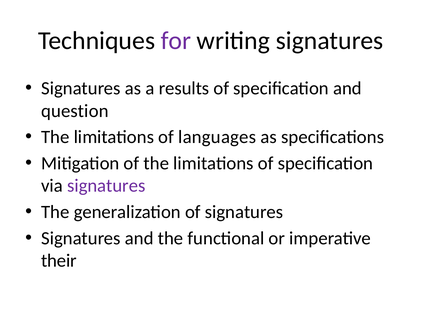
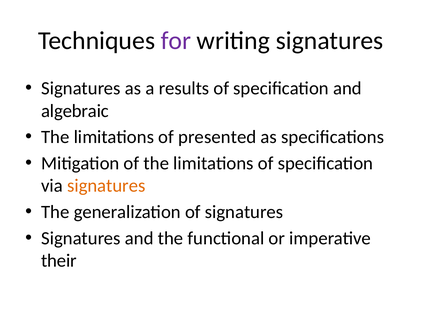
question: question -> algebraic (75, 111)
languages: languages -> presented (217, 137)
signatures colour: purple -> orange (106, 186)
